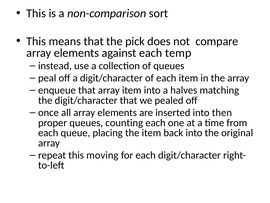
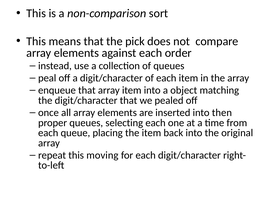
temp: temp -> order (178, 53)
halves: halves -> object (184, 90)
counting: counting -> selecting (124, 122)
